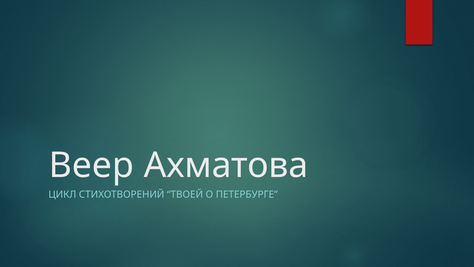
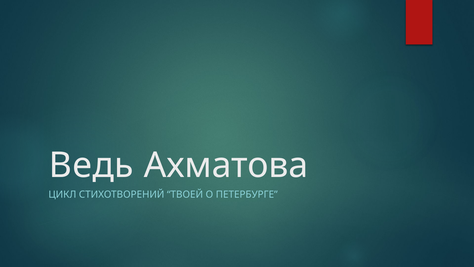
Веер: Веер -> Ведь (91, 165)
